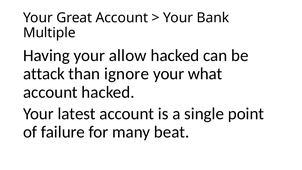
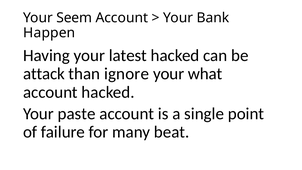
Great: Great -> Seem (74, 18)
Multiple: Multiple -> Happen (49, 33)
allow: allow -> latest (128, 55)
latest: latest -> paste (77, 114)
